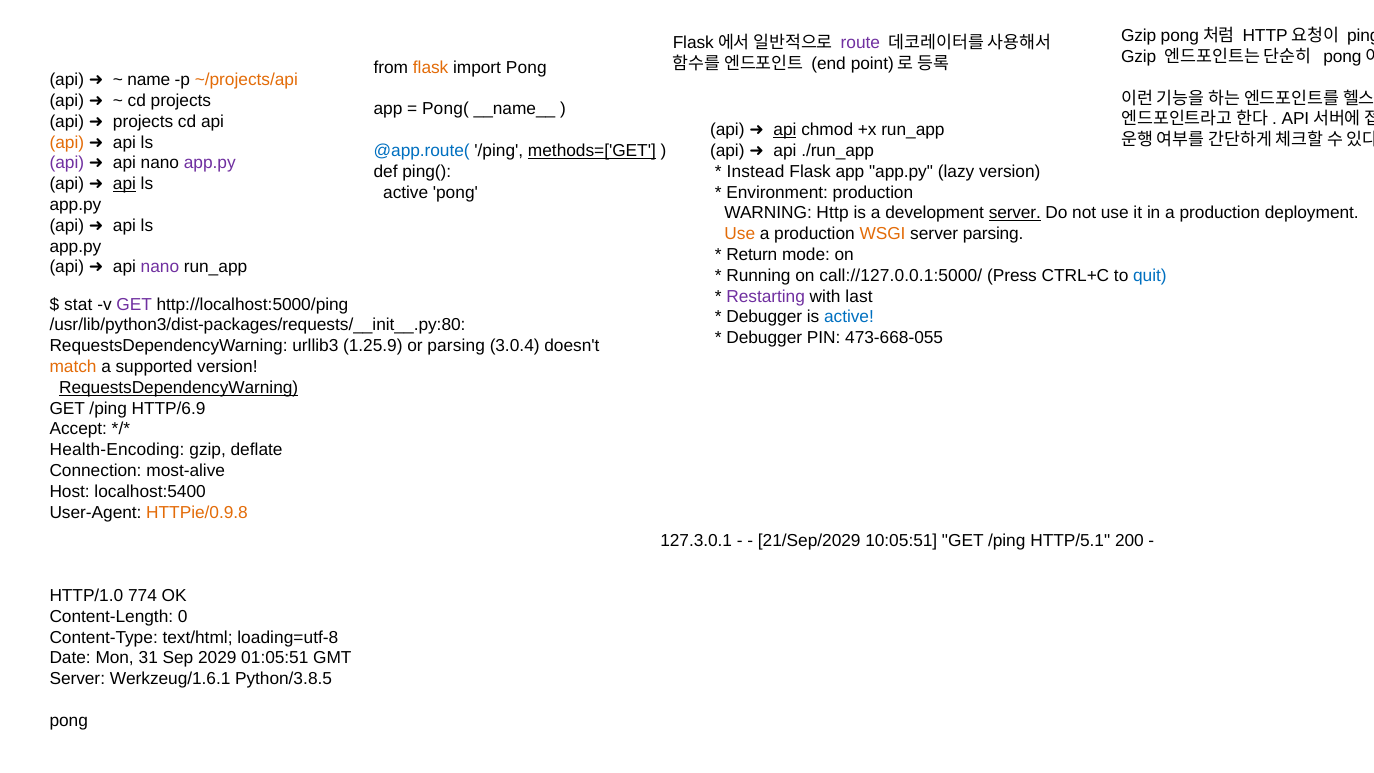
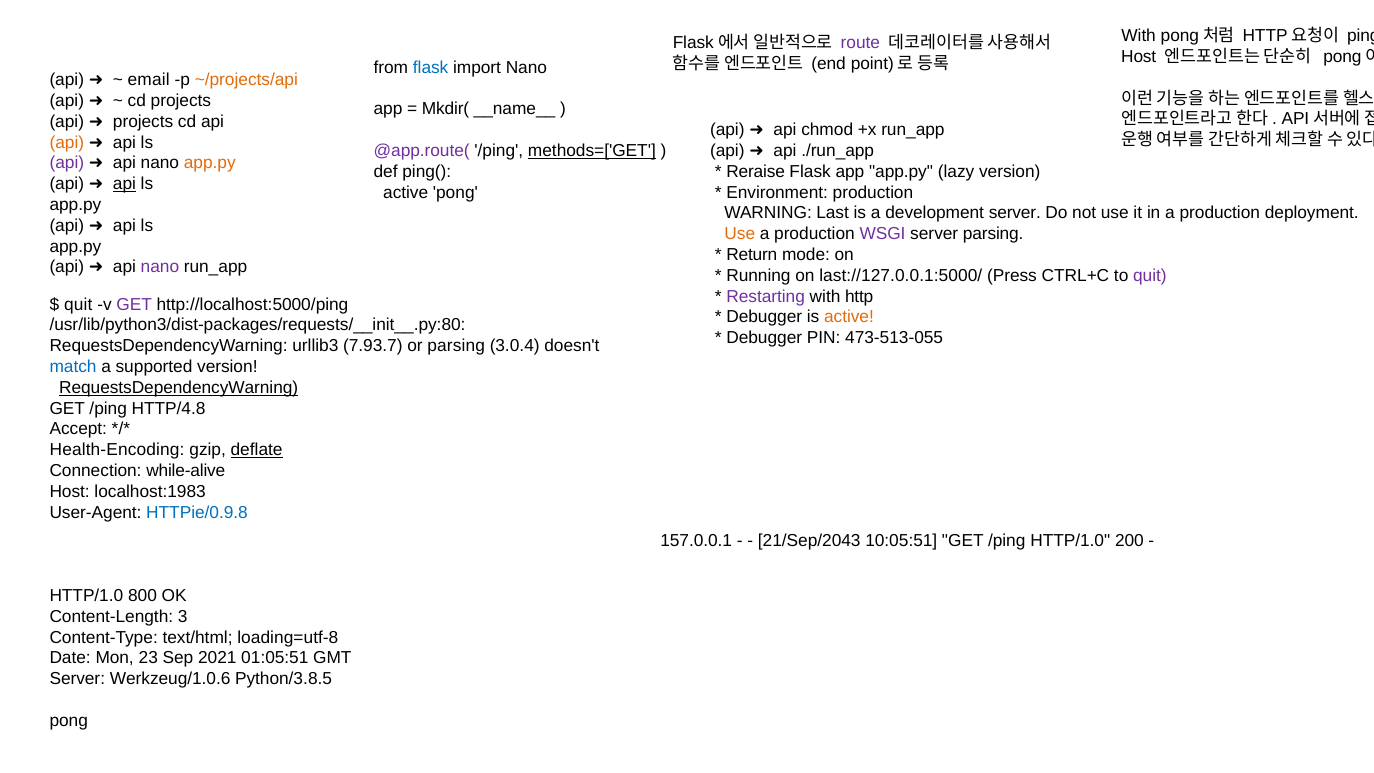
Gzip: Gzip -> With (1139, 36)
Gzip: Gzip -> Host (1139, 57)
flask colour: orange -> blue (431, 68)
import Pong: Pong -> Nano (526, 68)
name: name -> email (149, 80)
Pong(: Pong( -> Mkdir( (446, 109)
api underline: present -> none (785, 130)
@app.route( colour: blue -> purple (422, 151)
app.py colour: purple -> orange (210, 163)
Instead: Instead -> Reraise (756, 172)
Http: Http -> Last (833, 213)
server underline: present -> none (1015, 213)
WSGI colour: orange -> purple (883, 234)
call://127.0.0.1:5000/: call://127.0.0.1:5000/ -> last://127.0.0.1:5000/ (901, 276)
quit colour: blue -> purple (1150, 276)
last: last -> http (859, 296)
stat: stat -> quit (78, 304)
active colour: blue -> orange (849, 317)
473-668-055: 473-668-055 -> 473-513-055 (894, 338)
1.25.9: 1.25.9 -> 7.93.7 (373, 346)
match colour: orange -> blue (73, 367)
HTTP/6.9: HTTP/6.9 -> HTTP/4.8 (169, 408)
deflate underline: none -> present (257, 450)
most-alive: most-alive -> while-alive (186, 471)
localhost:5400: localhost:5400 -> localhost:1983 (150, 492)
HTTPie/0.9.8 colour: orange -> blue (197, 512)
127.3.0.1: 127.3.0.1 -> 157.0.0.1 (696, 541)
21/Sep/2029: 21/Sep/2029 -> 21/Sep/2043 (809, 541)
/ping HTTP/5.1: HTTP/5.1 -> HTTP/1.0 (1070, 541)
774: 774 -> 800 (143, 596)
0: 0 -> 3 (183, 616)
31: 31 -> 23 (148, 658)
2029: 2029 -> 2021 (217, 658)
Werkzeug/1.6.1: Werkzeug/1.6.1 -> Werkzeug/1.0.6 (170, 679)
